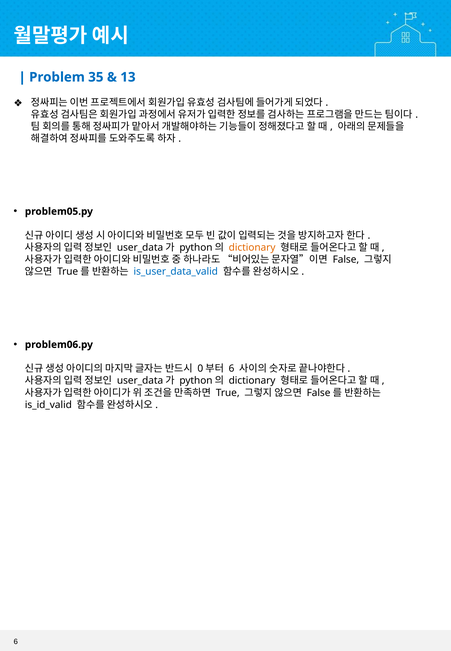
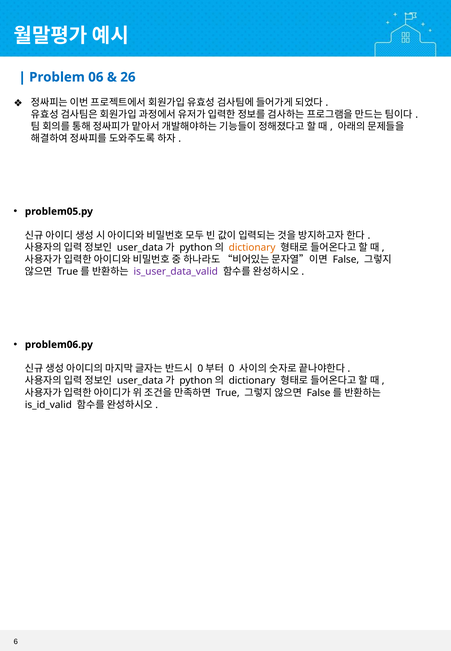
35: 35 -> 06 (96, 77)
13: 13 -> 26 (128, 77)
is_user_data_valid colour: blue -> purple (176, 272)
6: 6 -> 0 (231, 369)
